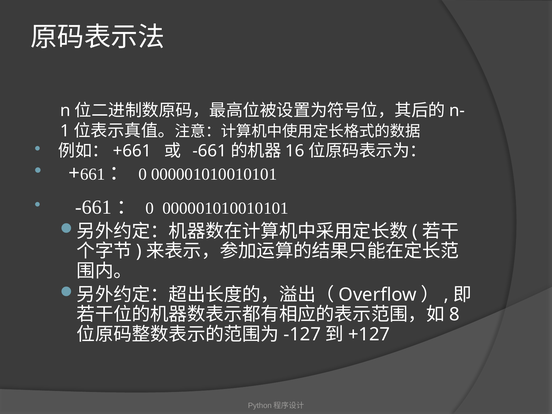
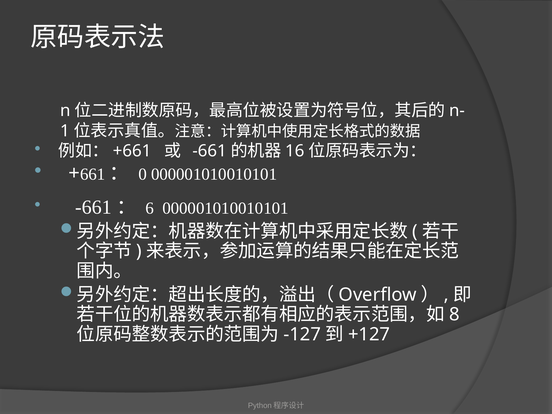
-661： 0: 0 -> 6 (150, 208)
